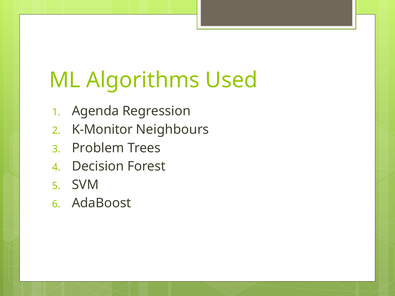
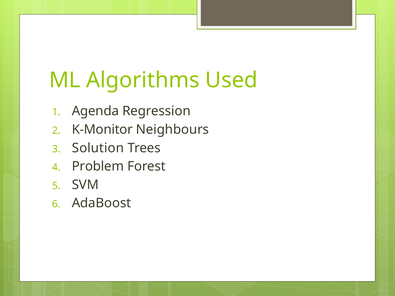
Problem: Problem -> Solution (98, 148)
Decision: Decision -> Problem (98, 166)
